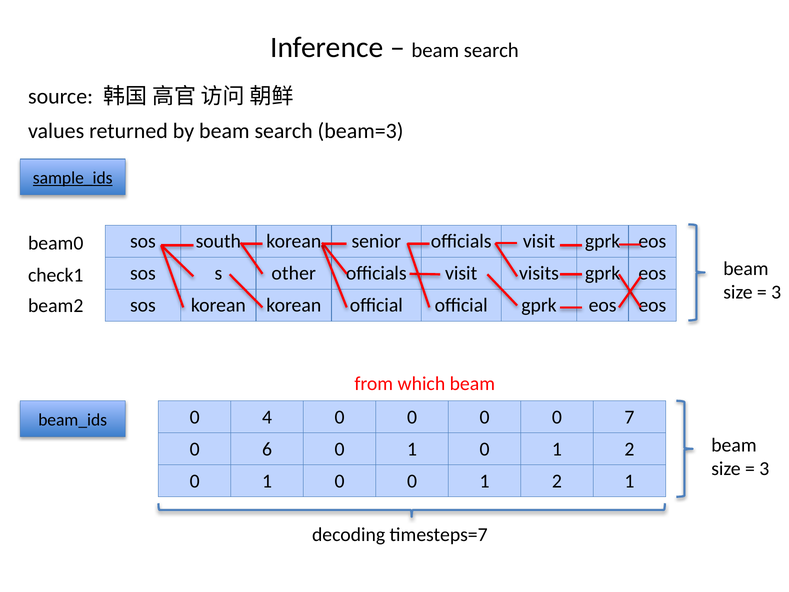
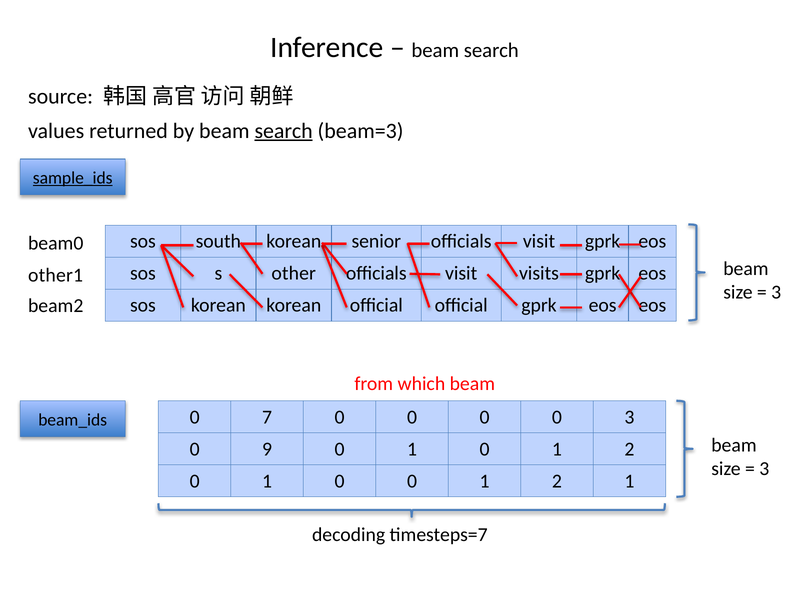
search underline: none -> present (284, 131)
check1: check1 -> other1 (56, 275)
4: 4 -> 7 (267, 417)
0 7: 7 -> 3 (629, 417)
6: 6 -> 9 (267, 449)
